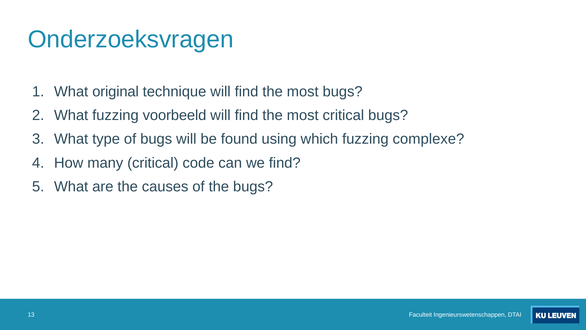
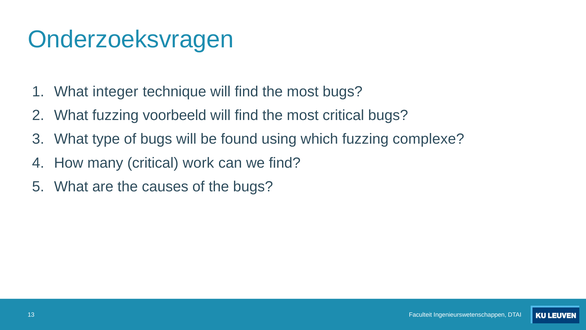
original: original -> integer (115, 92)
code: code -> work (198, 163)
